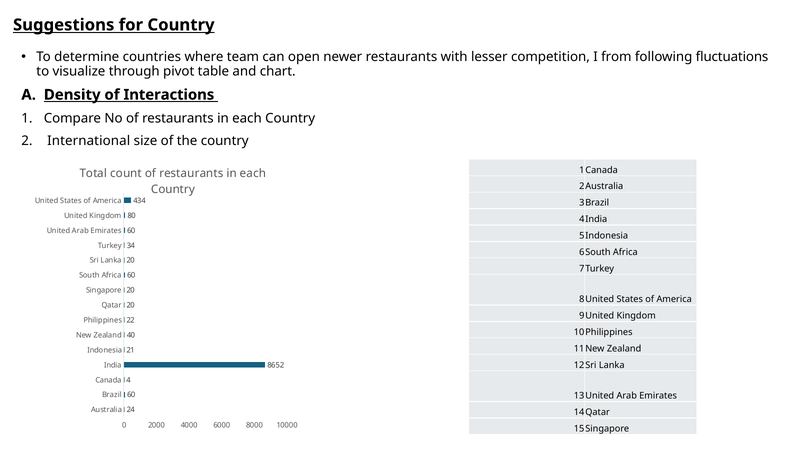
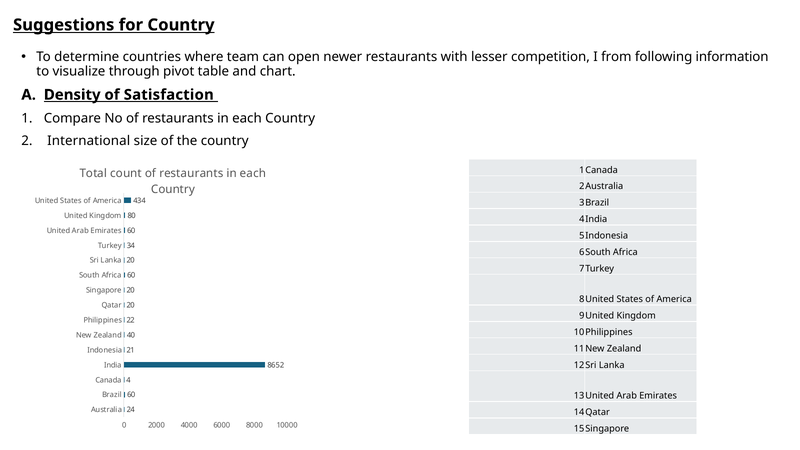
fluctuations: fluctuations -> information (732, 57)
Interactions: Interactions -> Satisfaction (169, 95)
